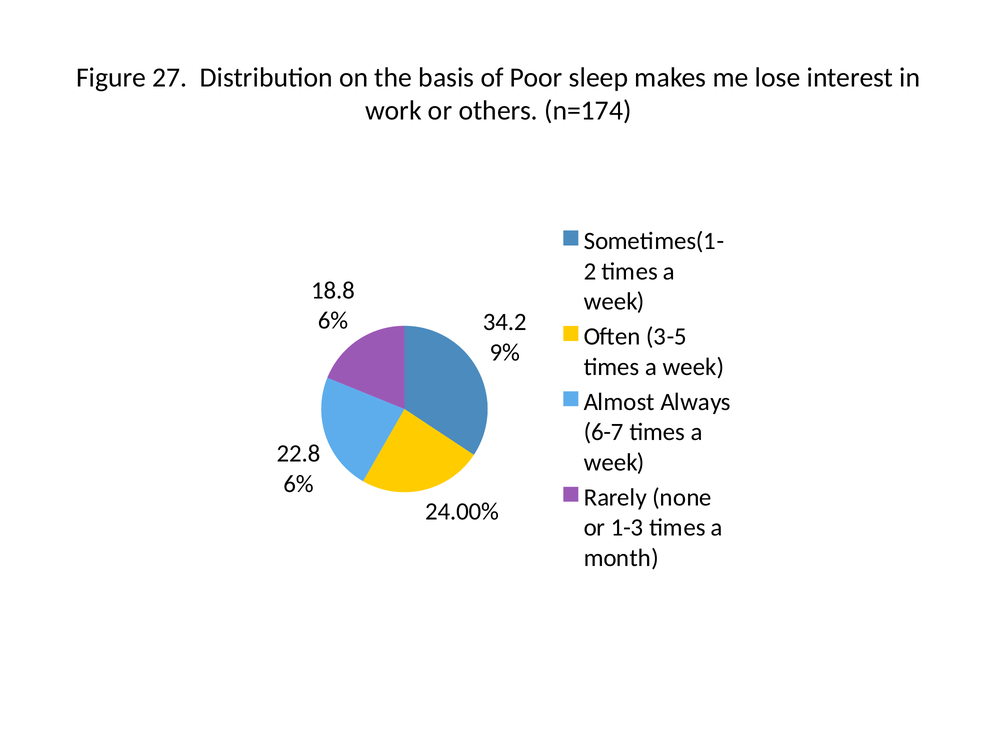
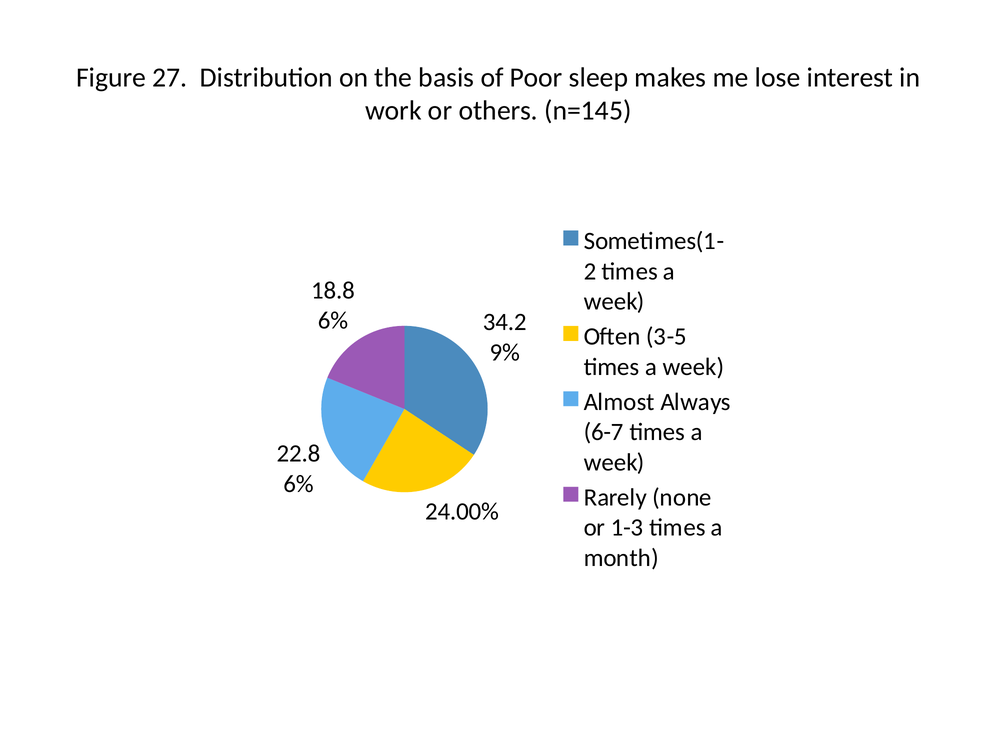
n=174: n=174 -> n=145 (588, 111)
